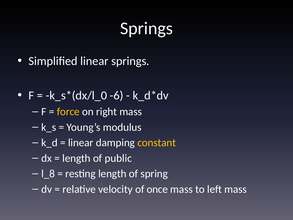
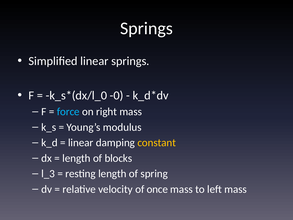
-6: -6 -> -0 (117, 95)
force colour: yellow -> light blue (68, 112)
public: public -> blocks (118, 158)
l_8: l_8 -> l_3 (48, 173)
